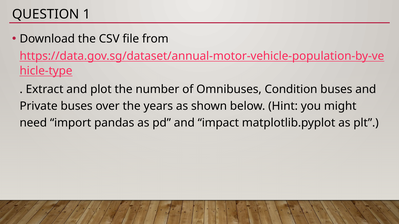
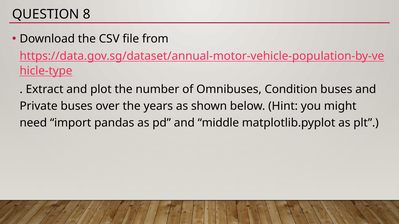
1: 1 -> 8 (87, 14)
impact: impact -> middle (218, 123)
